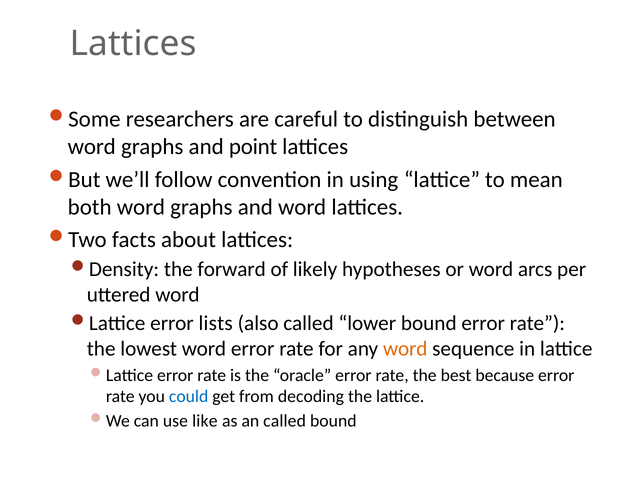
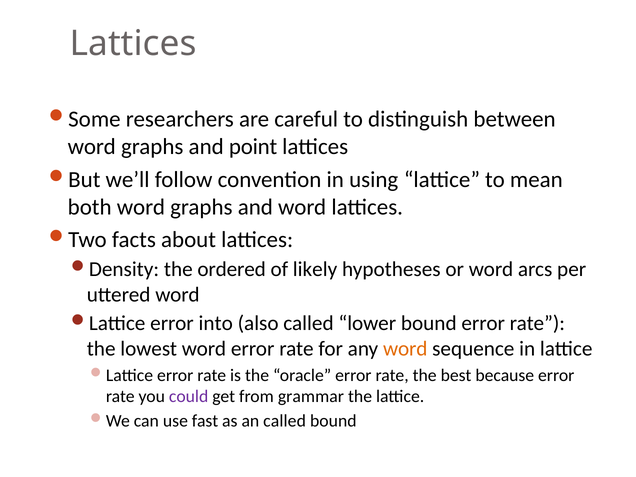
forward: forward -> ordered (232, 269)
lists: lists -> into (216, 323)
could colour: blue -> purple (189, 396)
decoding: decoding -> grammar (311, 396)
like: like -> fast (205, 421)
